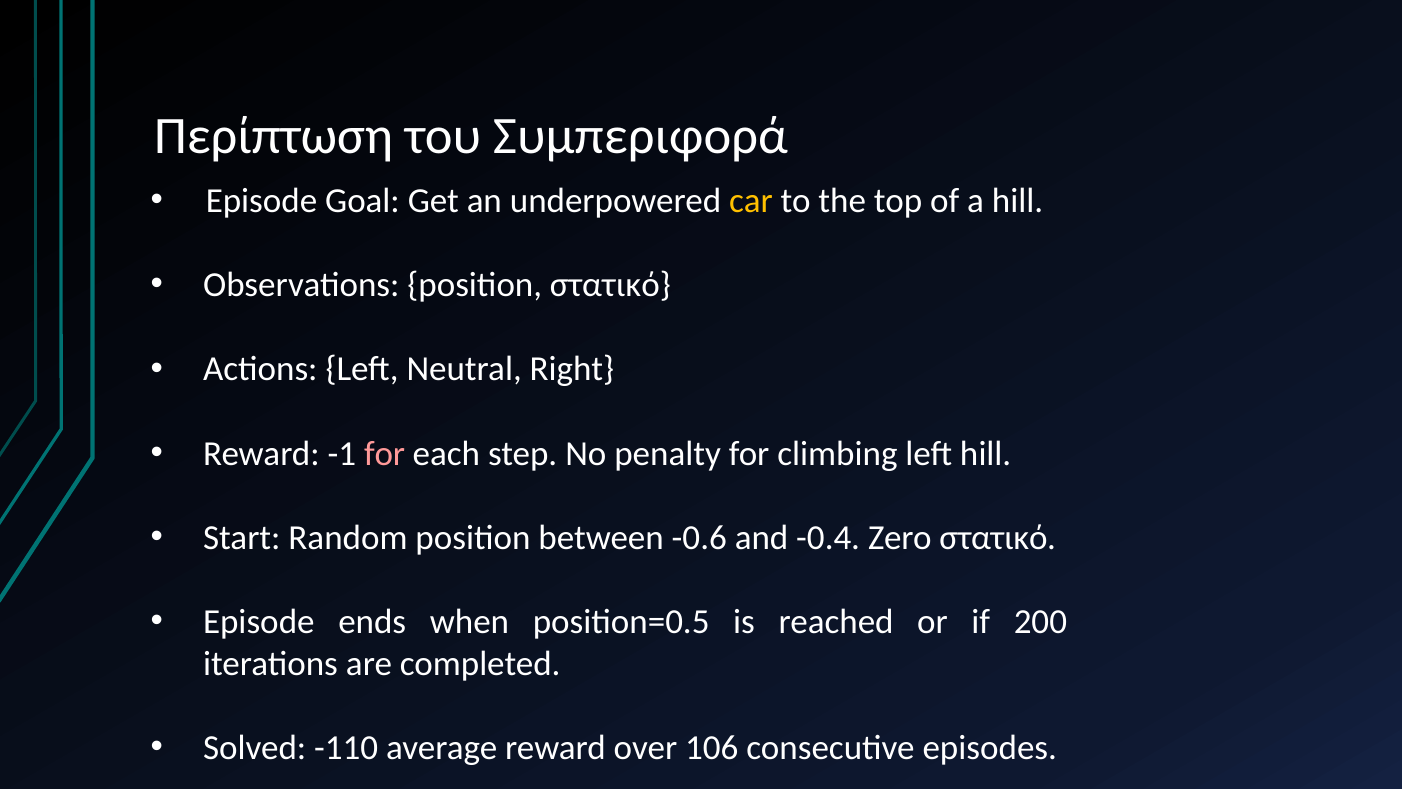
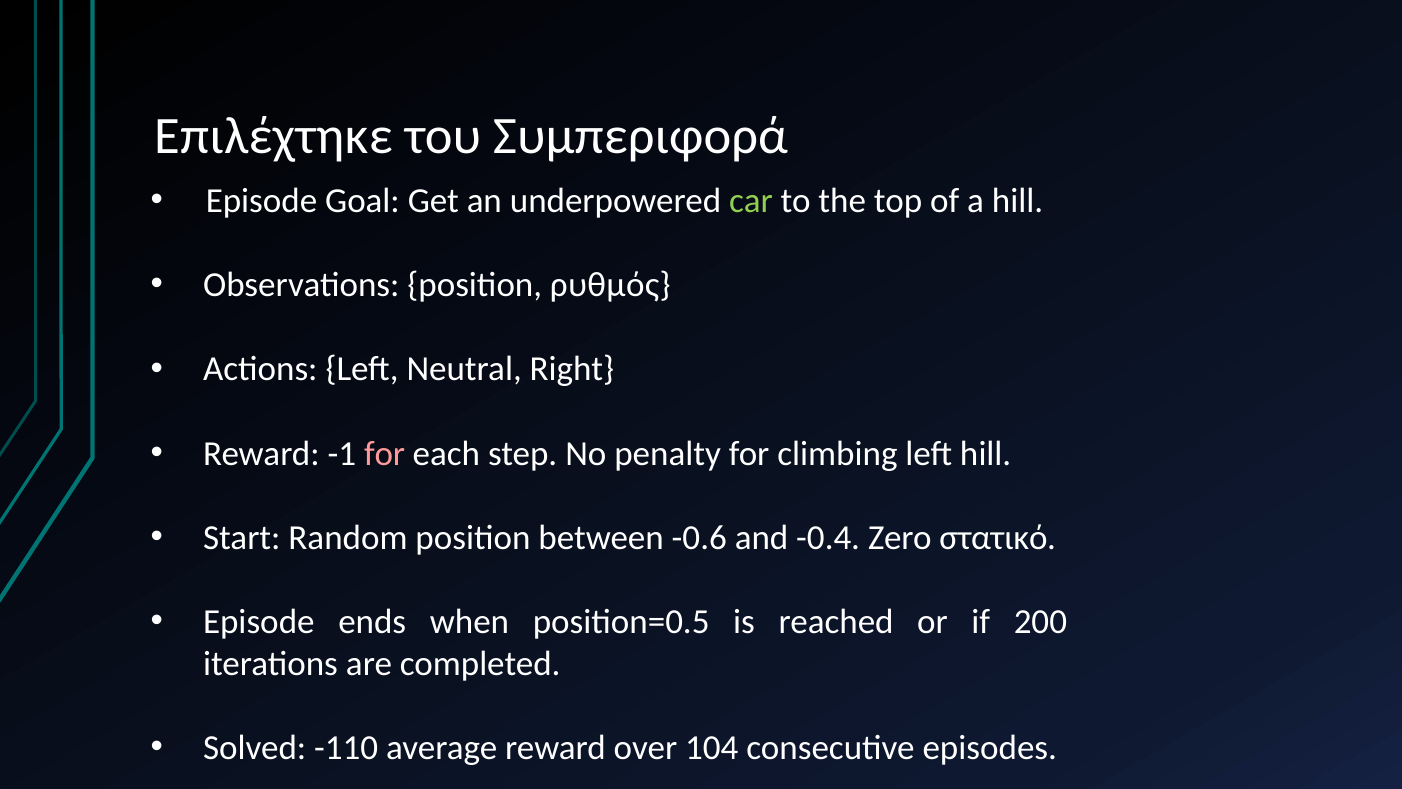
Περίπτωση: Περίπτωση -> Επιλέχτηκε (274, 137)
car colour: yellow -> light green (751, 201)
position στατικό: στατικό -> ρυθμός (610, 285)
106: 106 -> 104 (712, 748)
